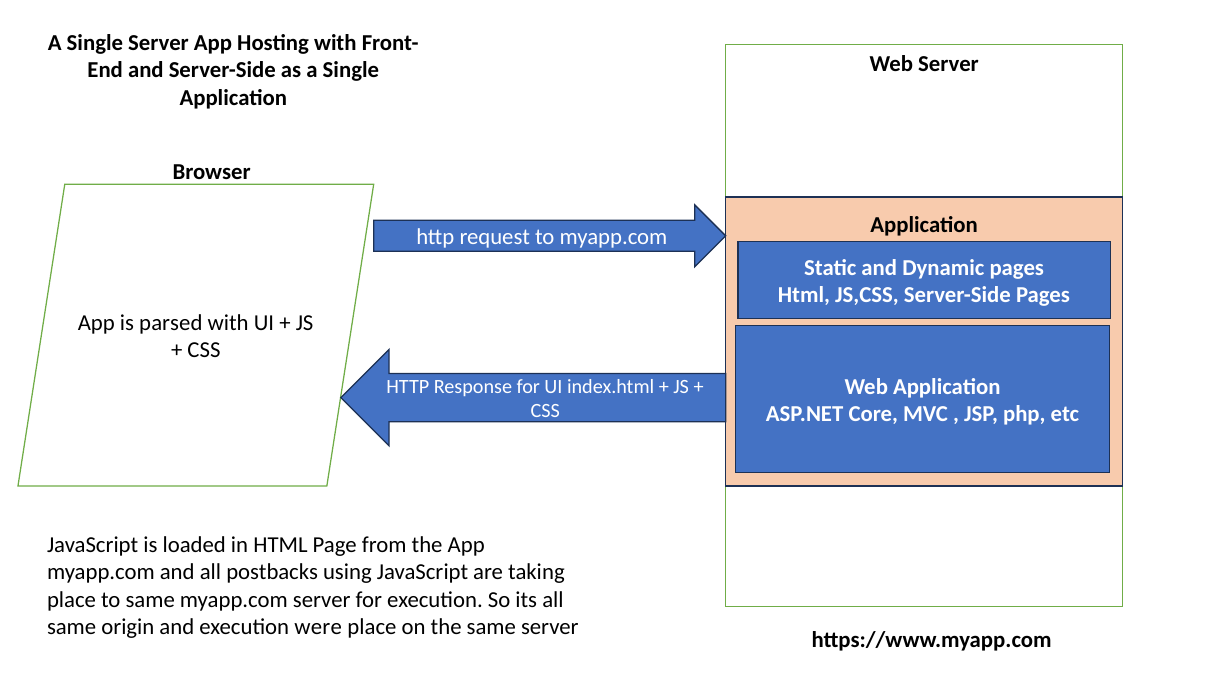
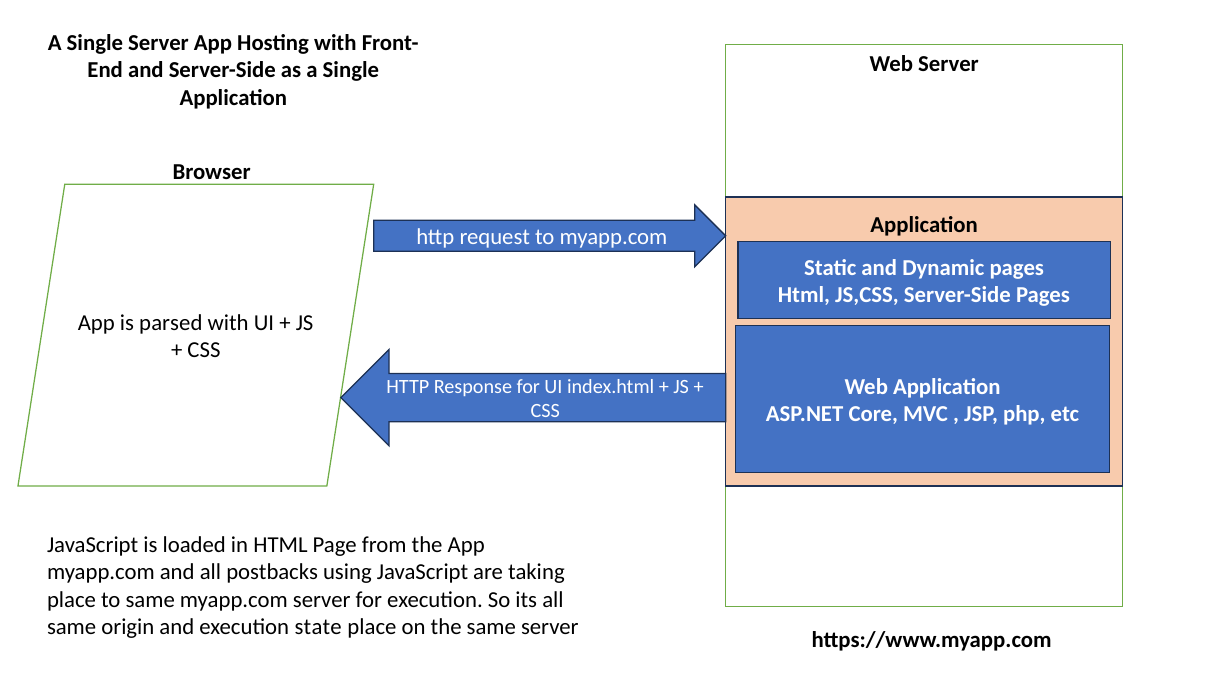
were: were -> state (318, 627)
